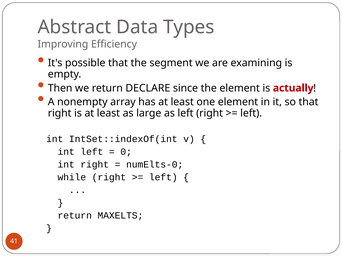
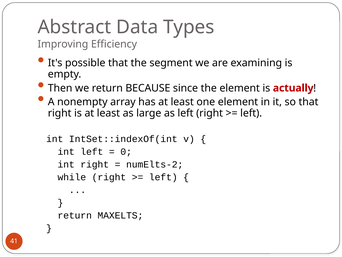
DECLARE: DECLARE -> BECAUSE (148, 88)
numElts-0: numElts-0 -> numElts-2 (155, 164)
